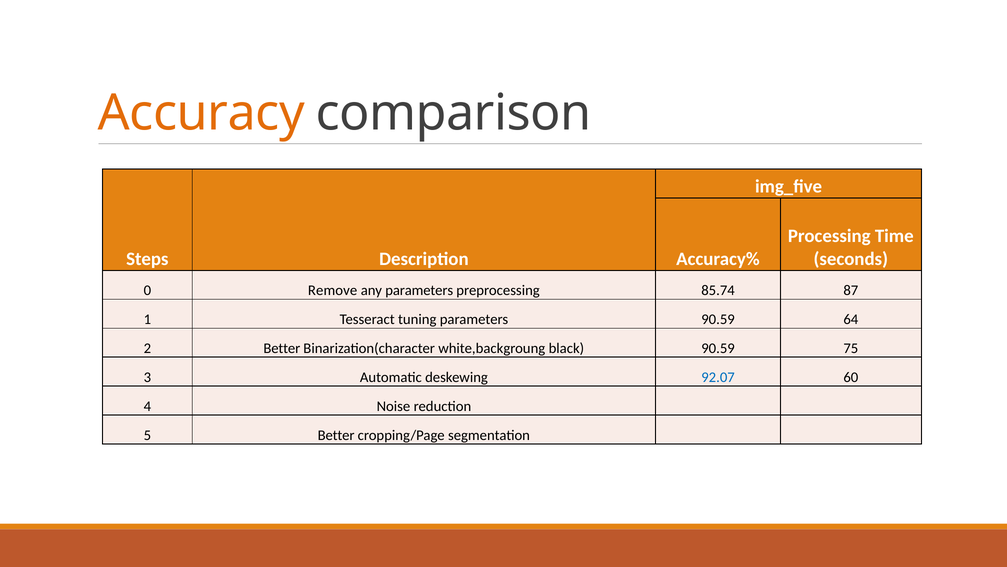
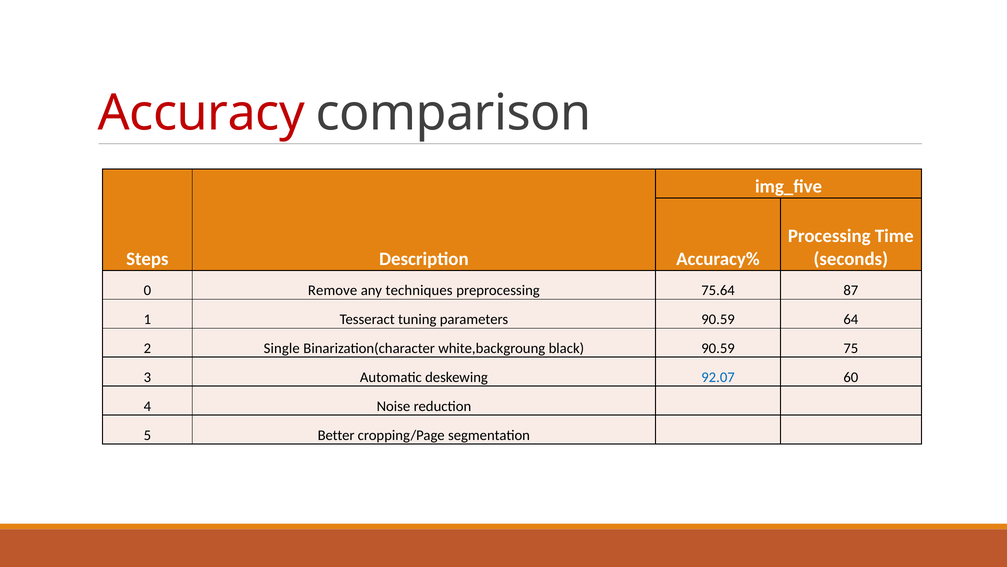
Accuracy colour: orange -> red (201, 113)
any parameters: parameters -> techniques (419, 290)
85.74: 85.74 -> 75.64 (718, 290)
2 Better: Better -> Single (282, 348)
